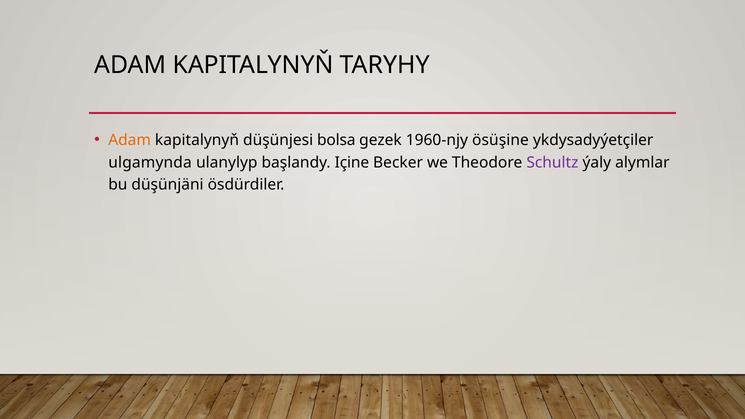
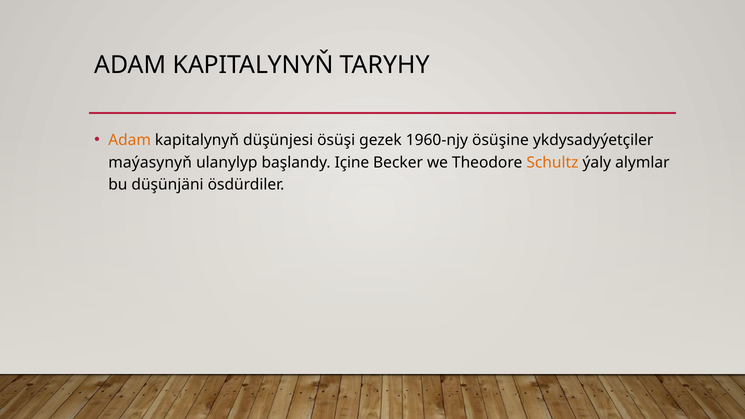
bolsa: bolsa -> ösüşi (336, 140)
ulgamynda: ulgamynda -> maýasynyň (150, 162)
Schultz colour: purple -> orange (552, 162)
